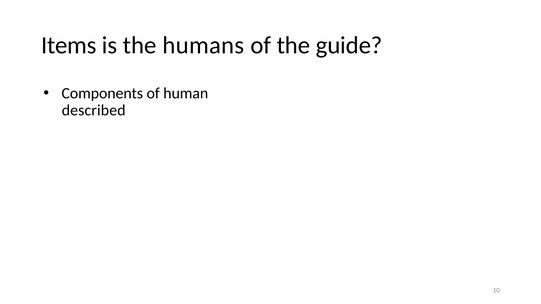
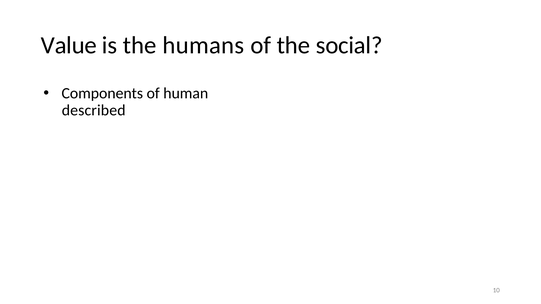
Items: Items -> Value (69, 45)
guide: guide -> social (349, 45)
